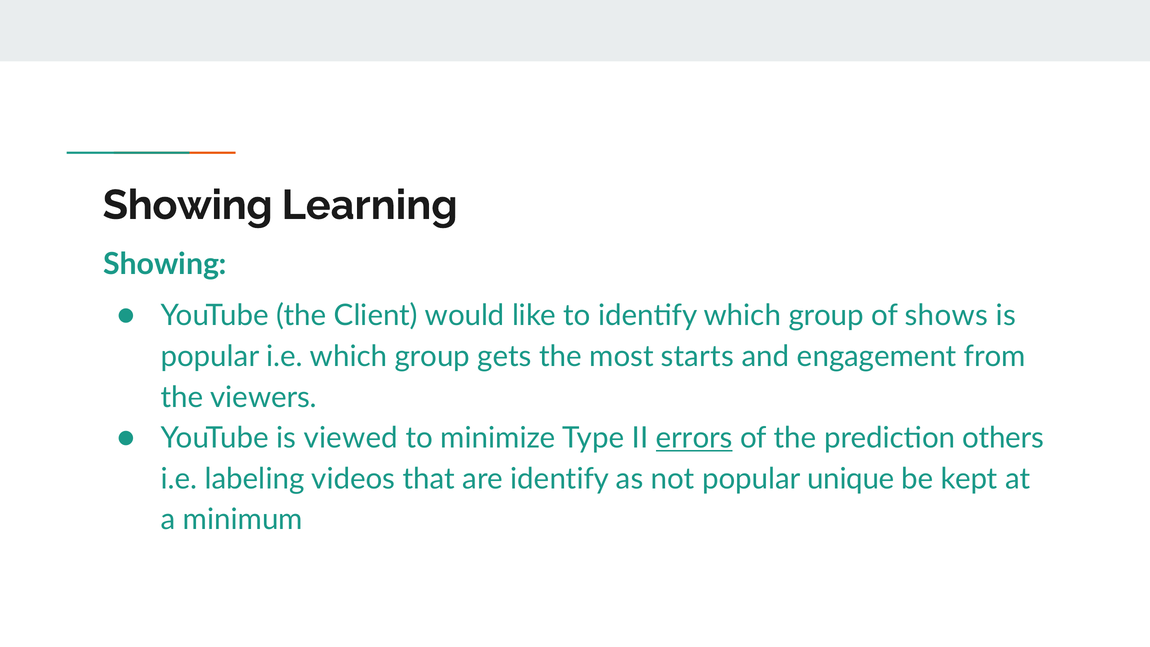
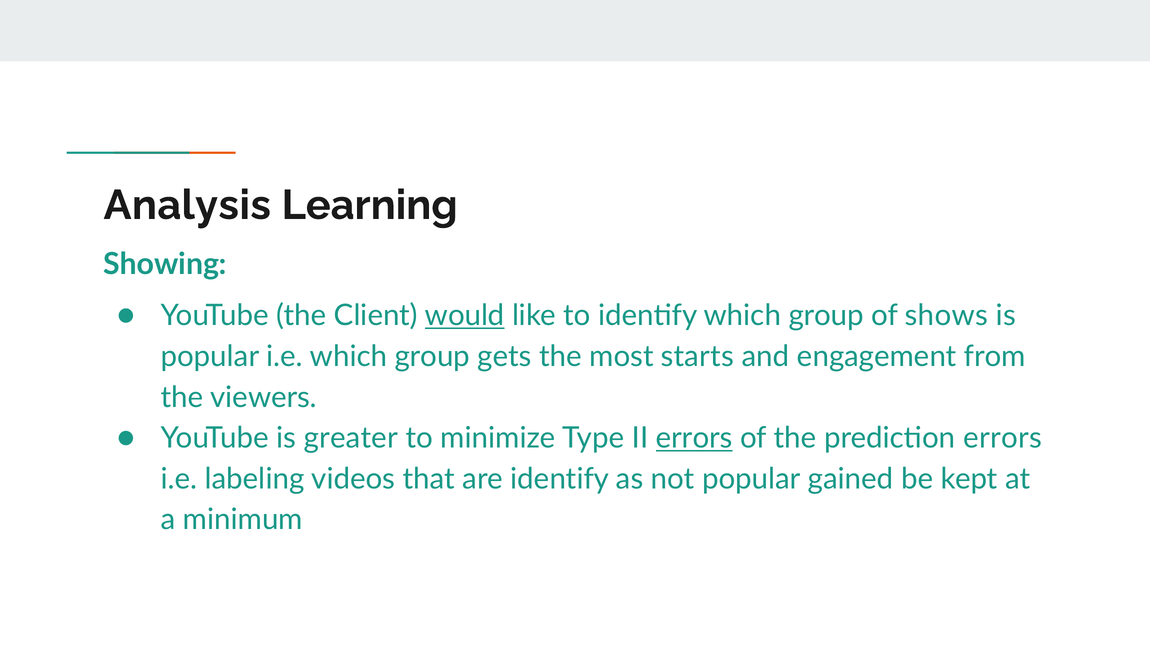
Showing: Showing -> Analysis (187, 205)
would underline: none -> present (465, 316)
viewed: viewed -> greater (351, 438)
prediction others: others -> errors (1003, 438)
unique: unique -> gained (851, 479)
